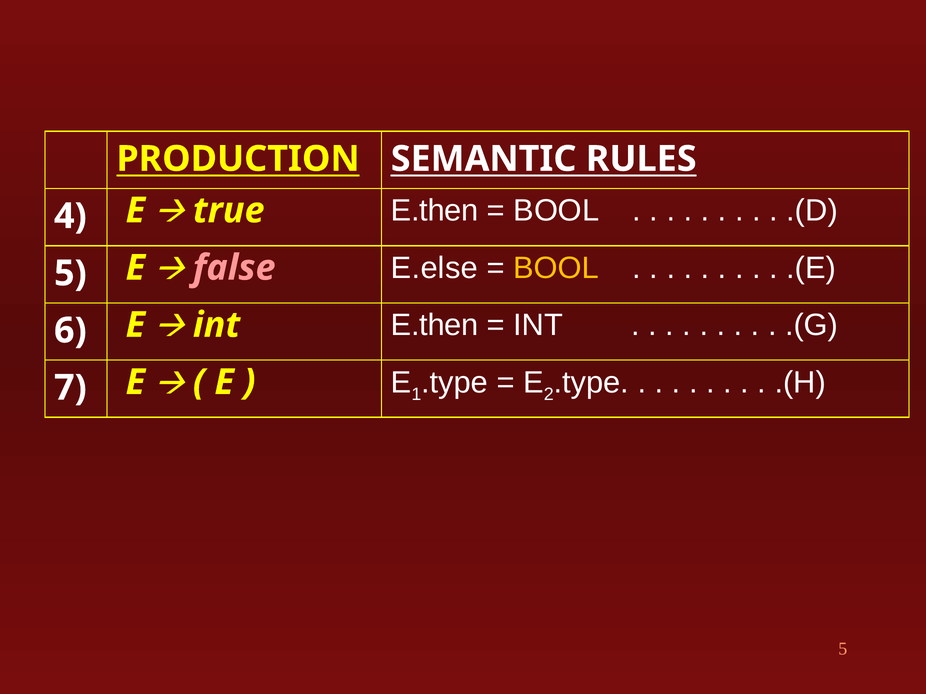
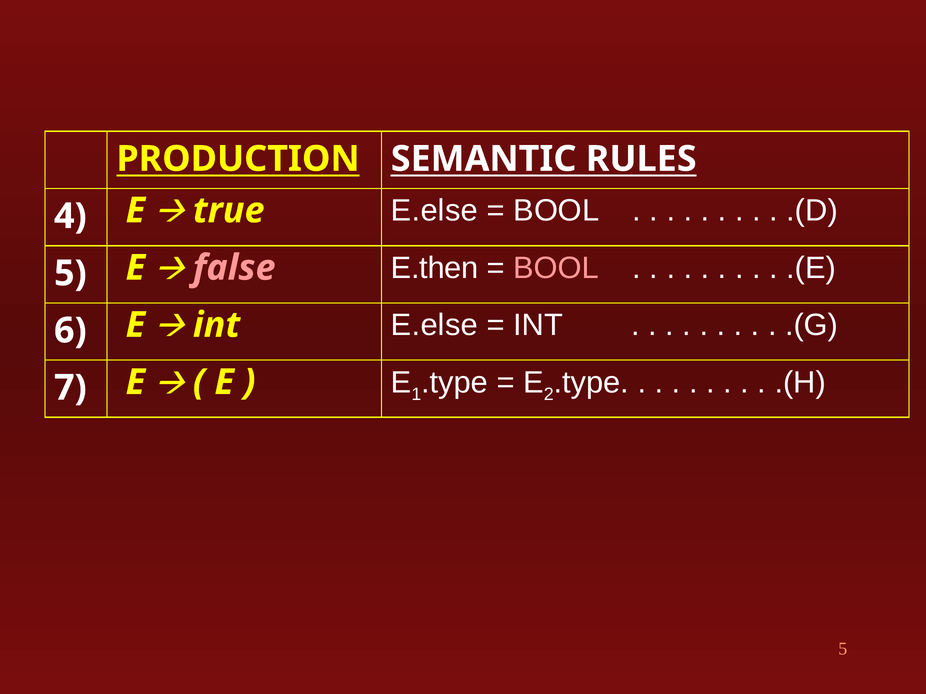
E.then: E.then -> E.else (434, 211)
E.else: E.else -> E.then (435, 268)
BOOL colour: yellow -> pink (556, 268)
E.then: E.then -> E.else (434, 326)
